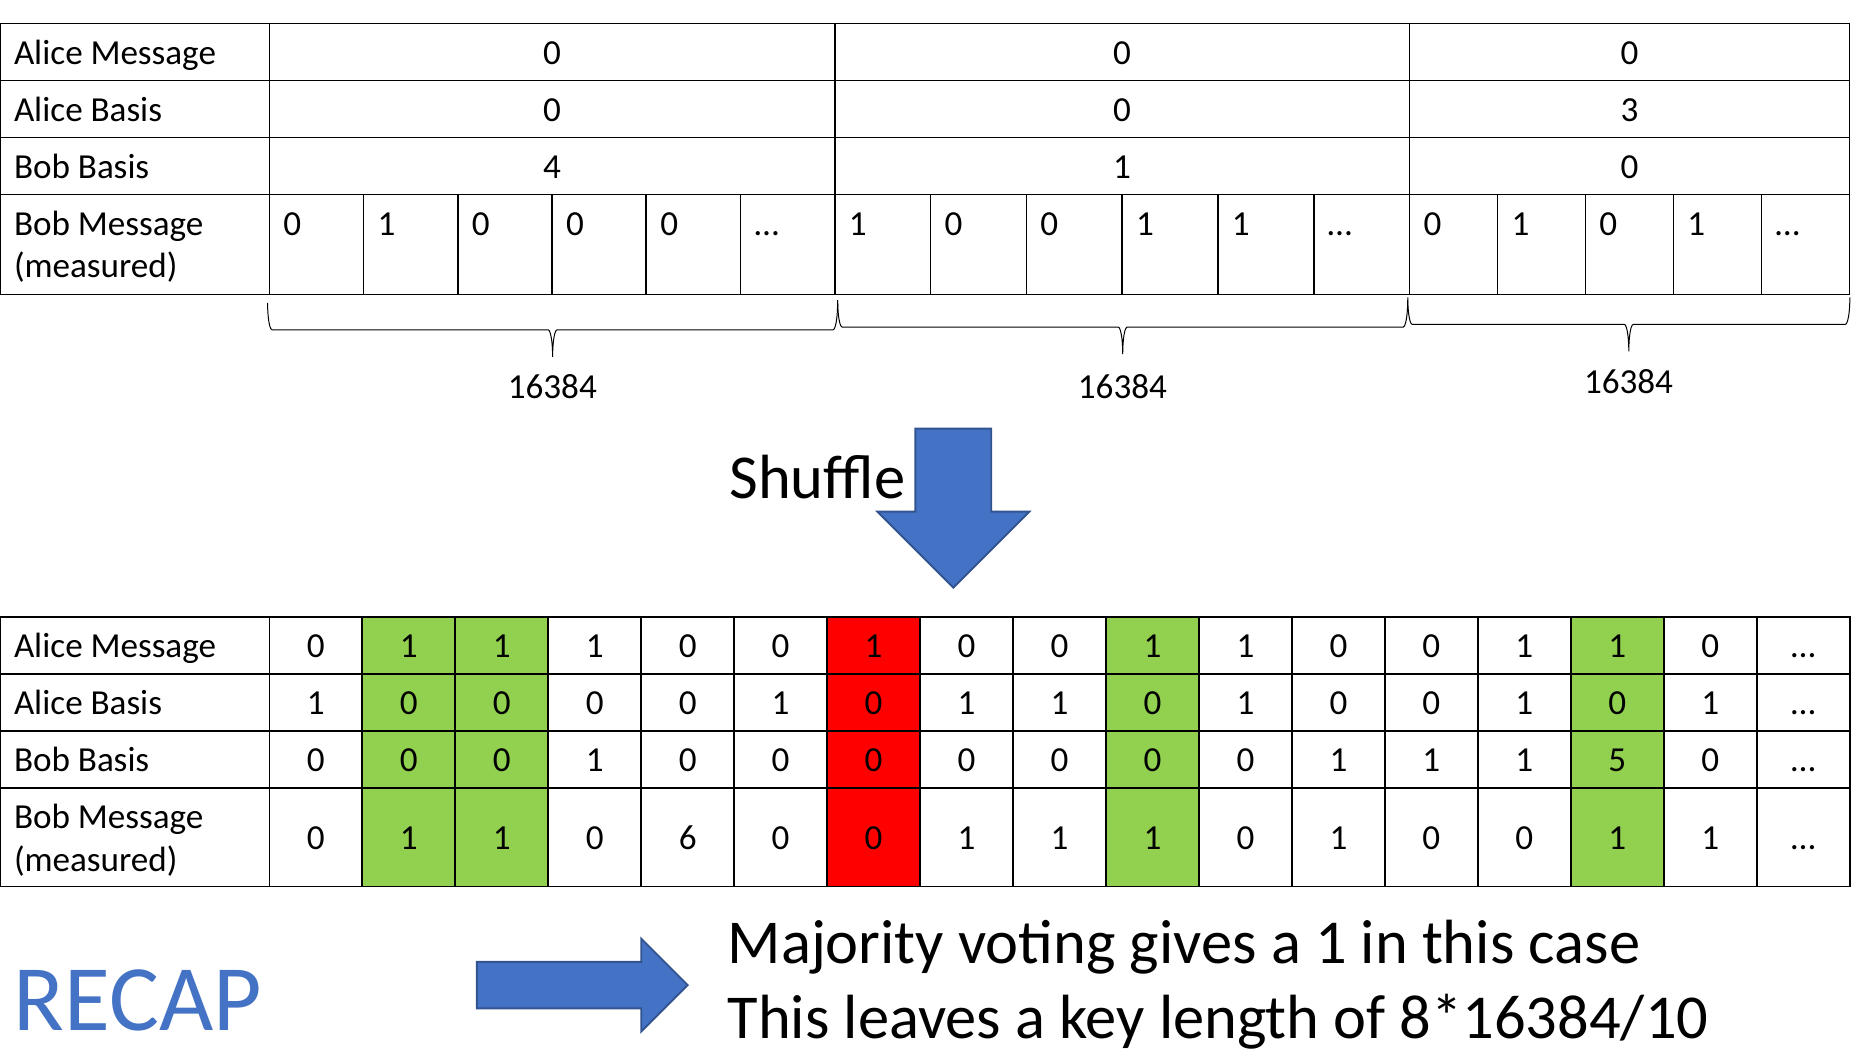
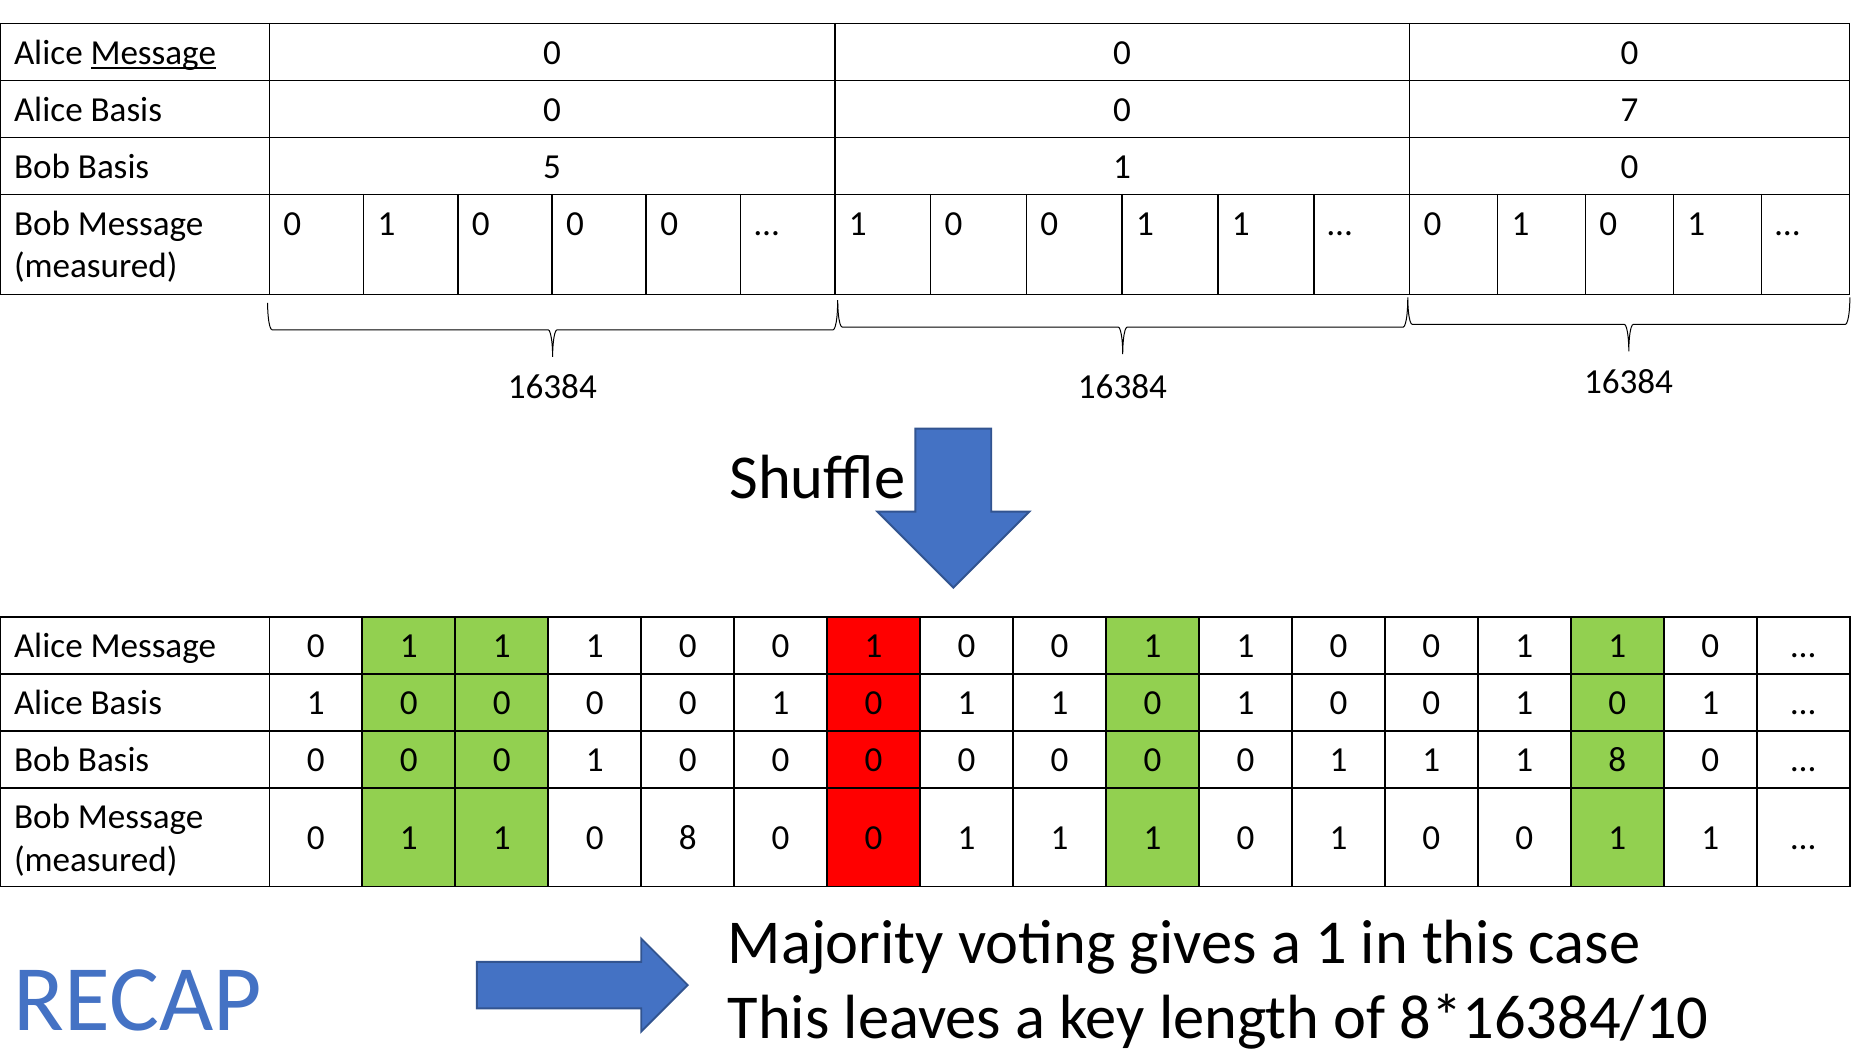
Message underline: none -> present (153, 53)
3: 3 -> 7 (1629, 110)
4: 4 -> 5 (552, 167)
1 5: 5 -> 8 (1617, 760)
0 6: 6 -> 8 (688, 838)
